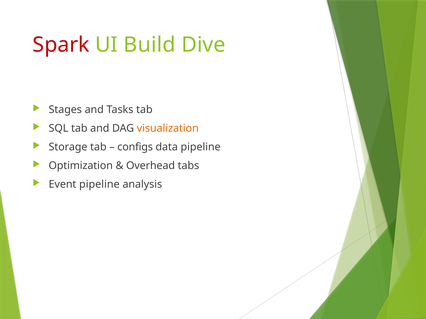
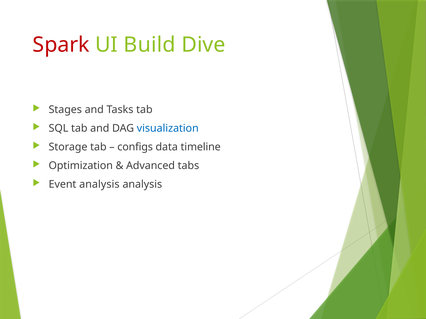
visualization colour: orange -> blue (168, 129)
data pipeline: pipeline -> timeline (201, 147)
Overhead: Overhead -> Advanced (151, 166)
Event pipeline: pipeline -> analysis (99, 185)
